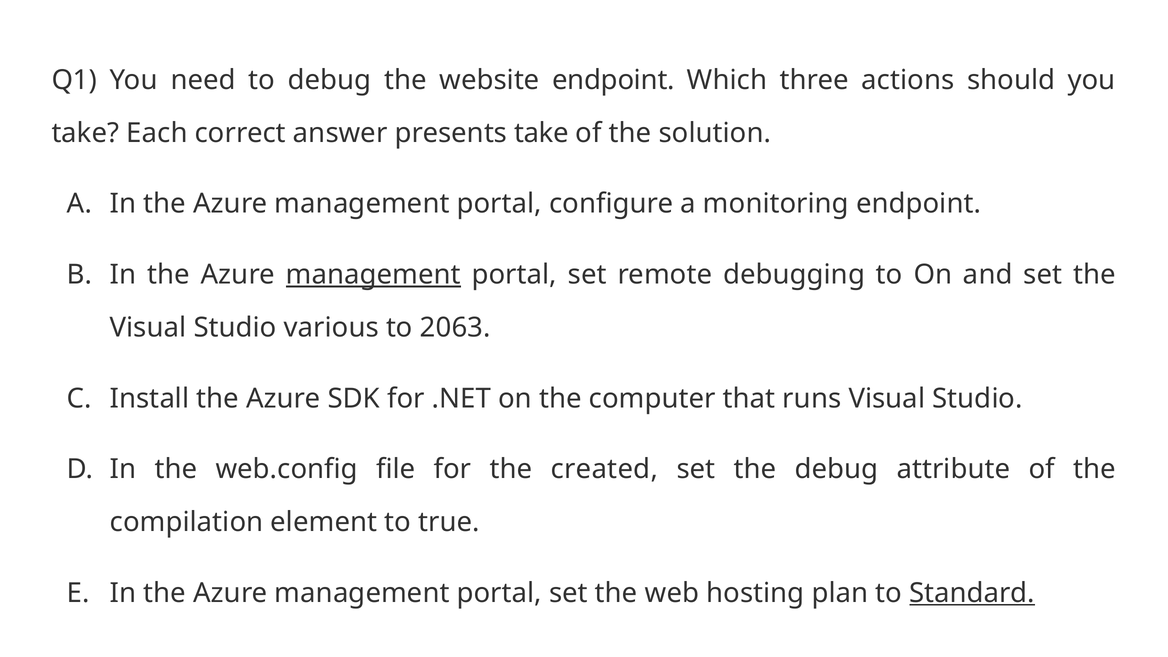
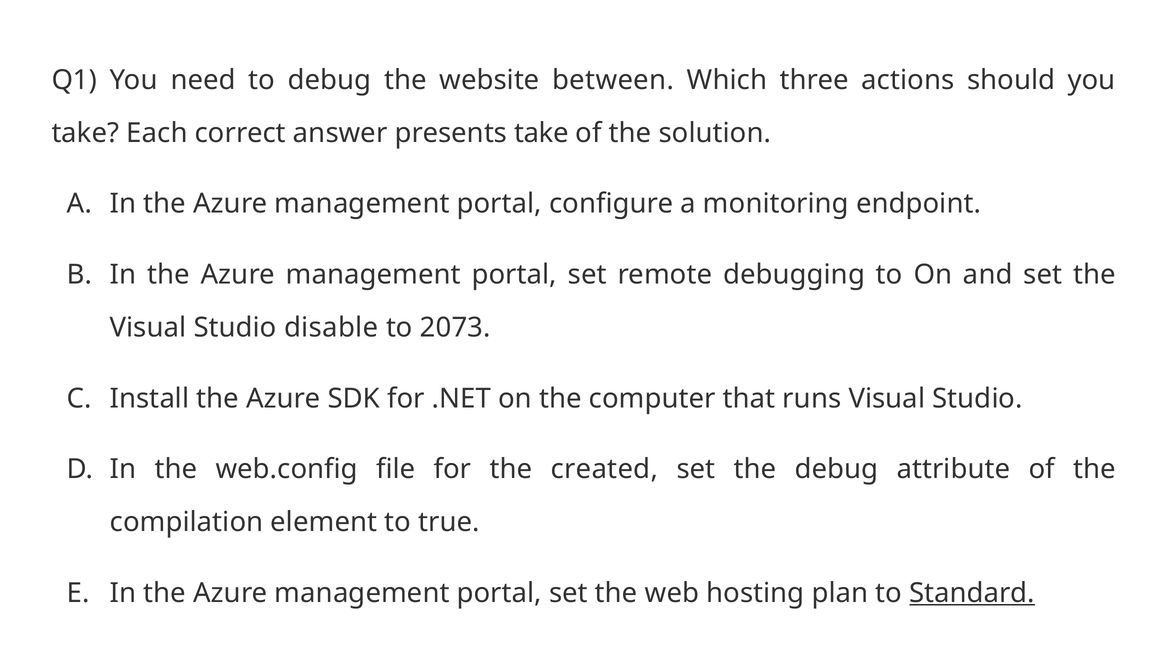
website endpoint: endpoint -> between (613, 80)
management underline: present -> none (373, 275)
various: various -> disable (331, 328)
2063: 2063 -> 2073 (455, 328)
